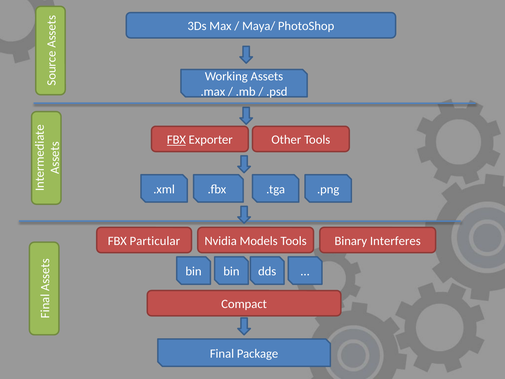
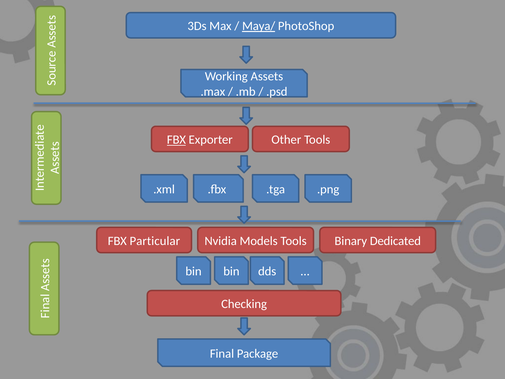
Maya/ underline: none -> present (259, 26)
Interferes: Interferes -> Dedicated (395, 241)
Compact: Compact -> Checking (244, 304)
